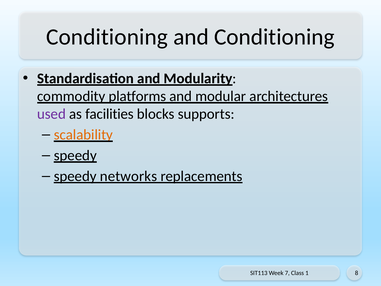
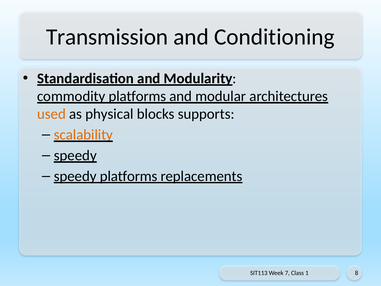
Conditioning: Conditioning -> Transmission (107, 37)
used colour: purple -> orange (51, 114)
facilities: facilities -> physical (109, 114)
speedy networks: networks -> platforms (129, 176)
